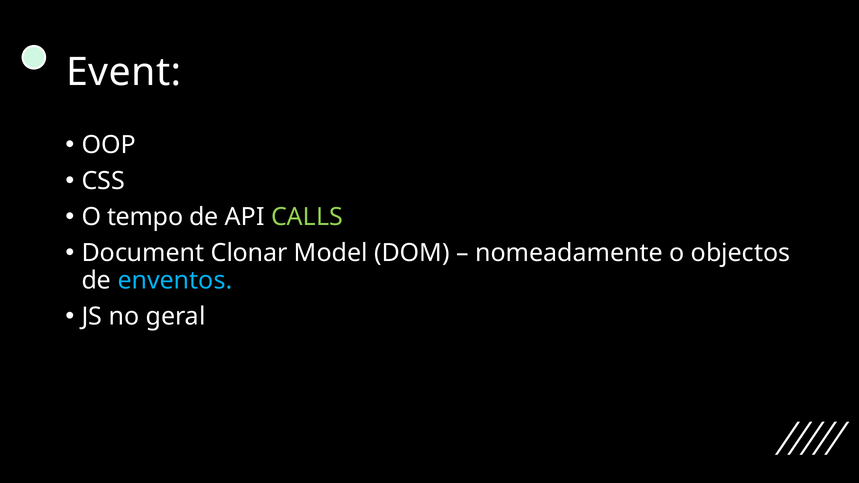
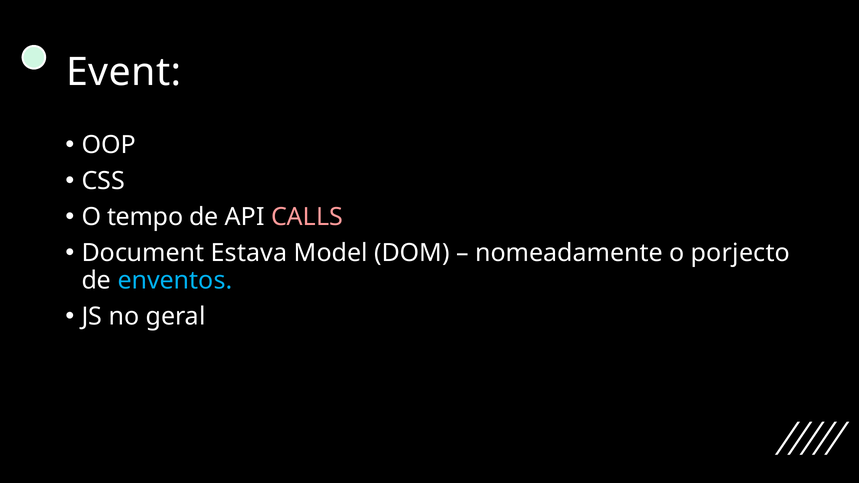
CALLS colour: light green -> pink (307, 217)
Clonar: Clonar -> Estava (249, 253)
objectos: objectos -> porjecto (740, 253)
